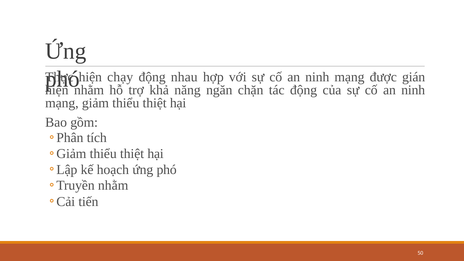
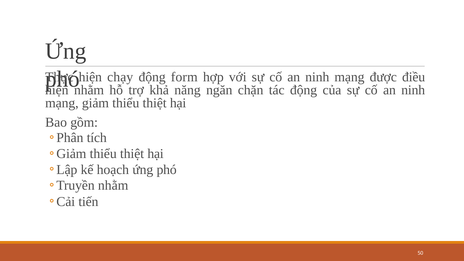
nhau: nhau -> form (184, 77)
gián: gián -> điều (414, 77)
